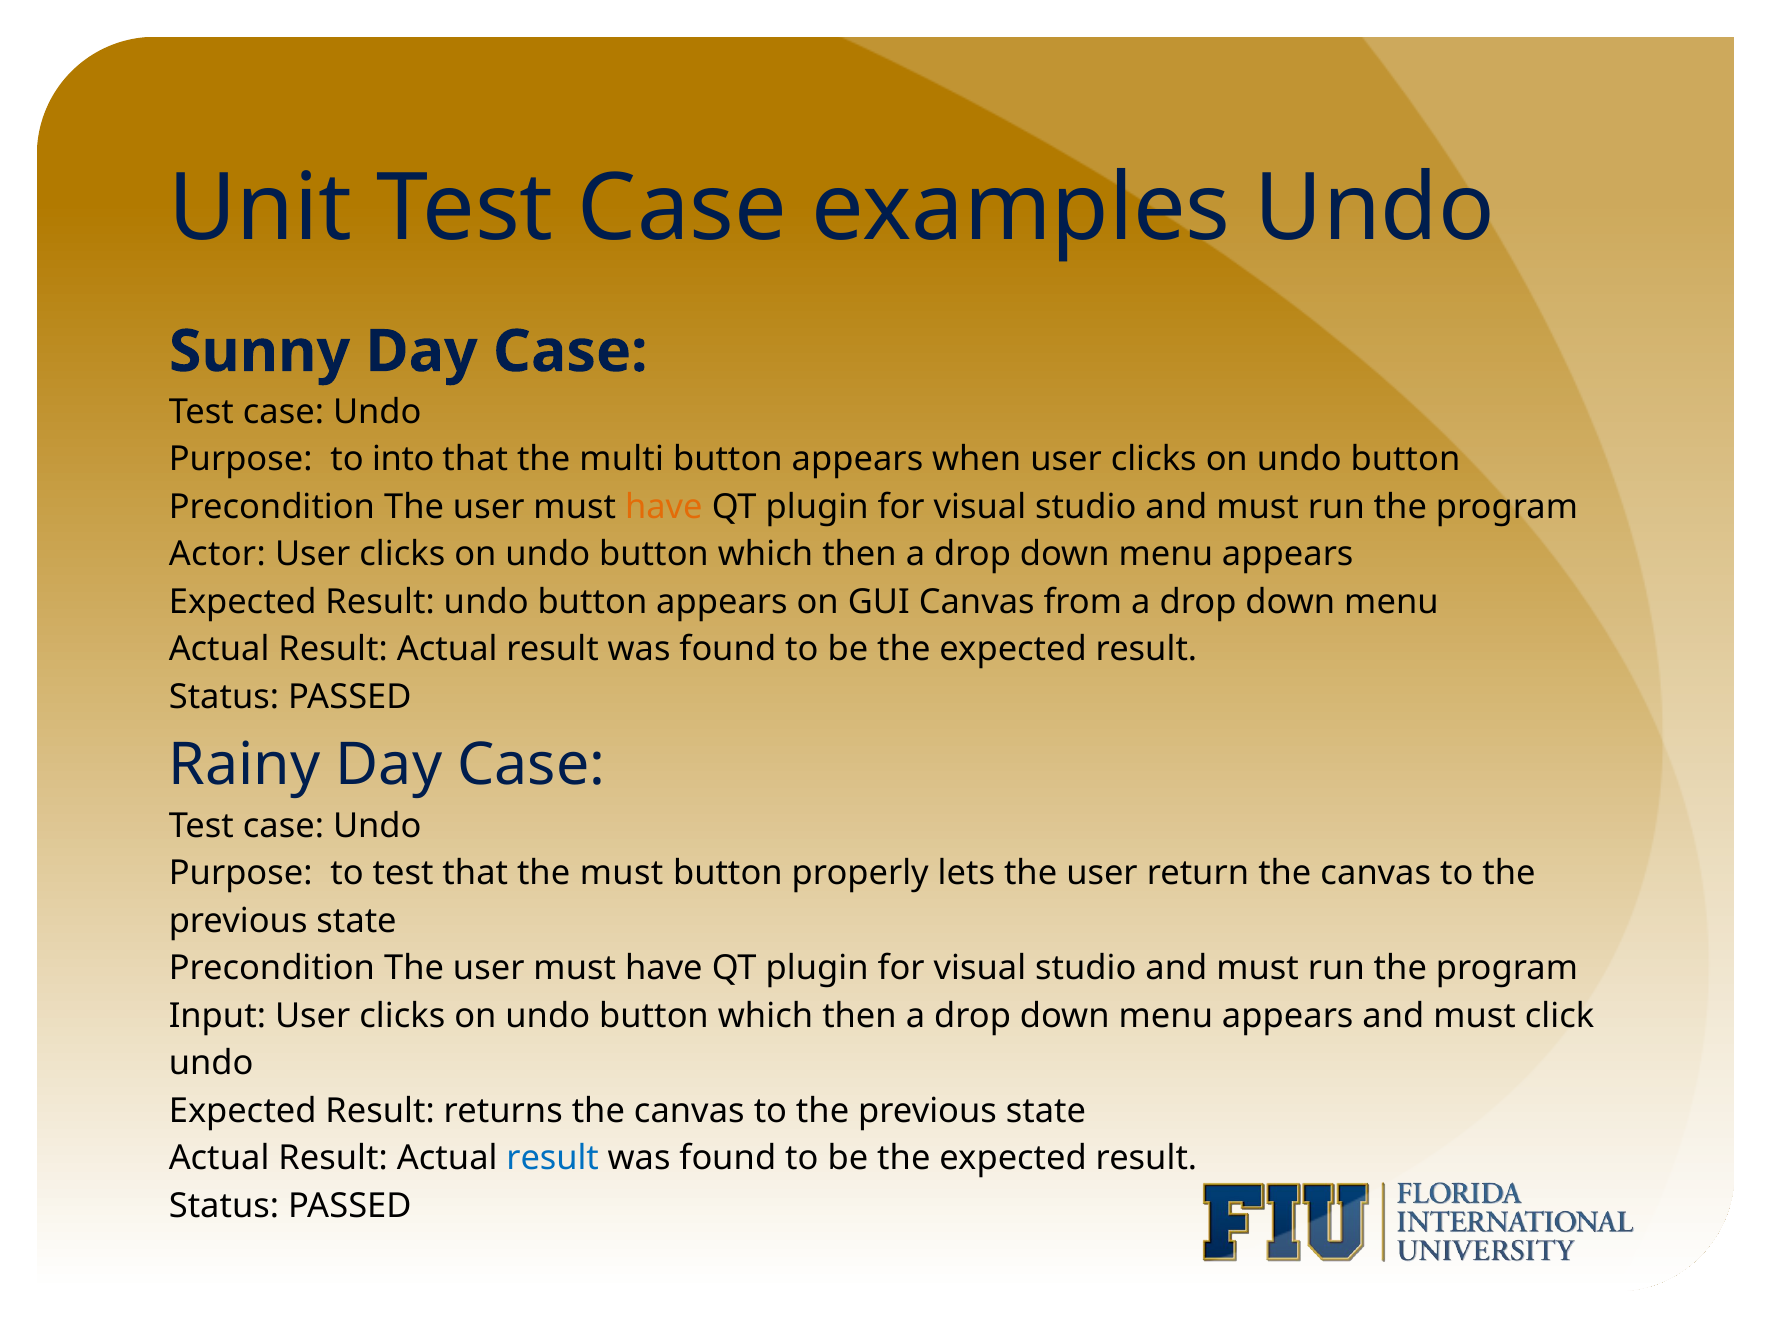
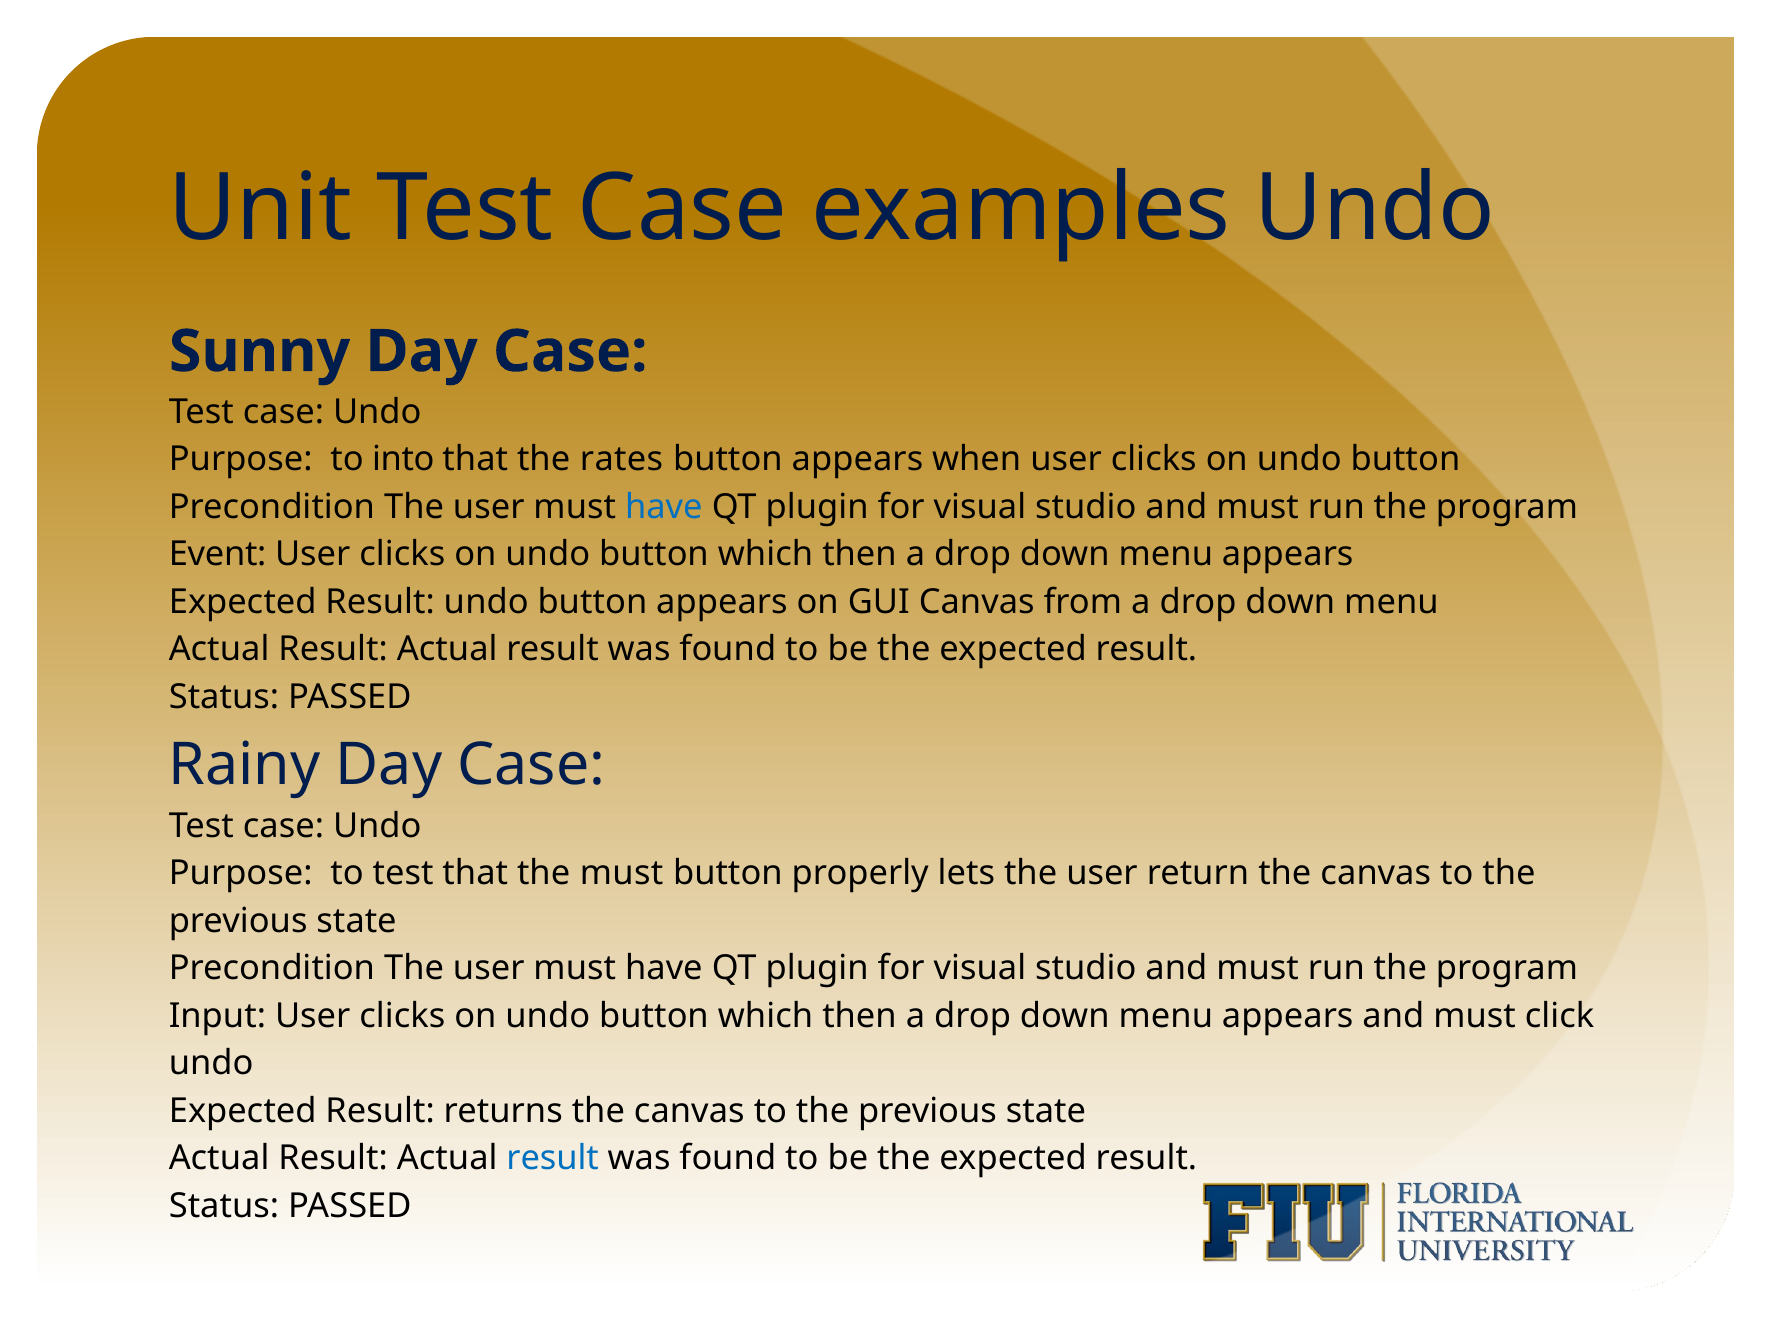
multi: multi -> rates (622, 460)
have colour: orange -> blue (664, 507)
Actor: Actor -> Event (218, 555)
